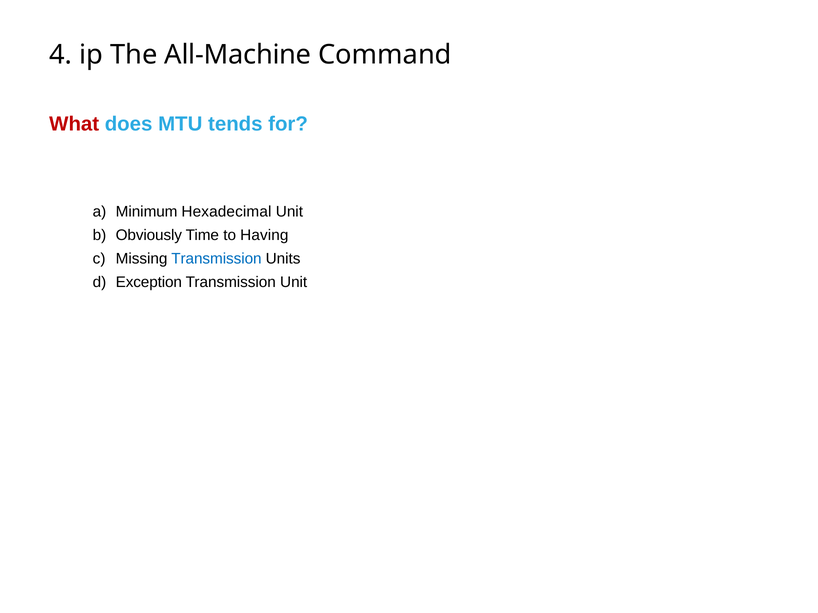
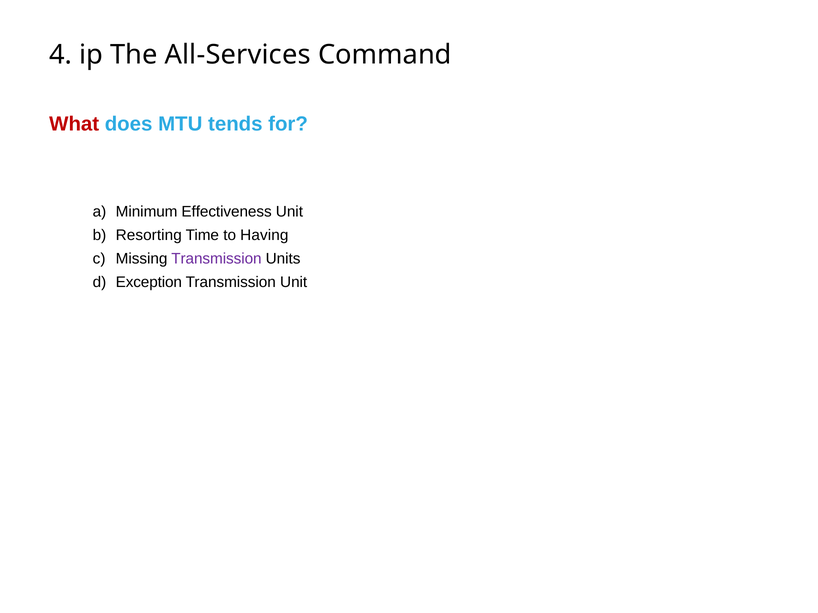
All-Machine: All-Machine -> All-Services (238, 55)
Hexadecimal: Hexadecimal -> Effectiveness (227, 212)
Obviously: Obviously -> Resorting (149, 235)
Transmission colour: blue -> purple (216, 259)
